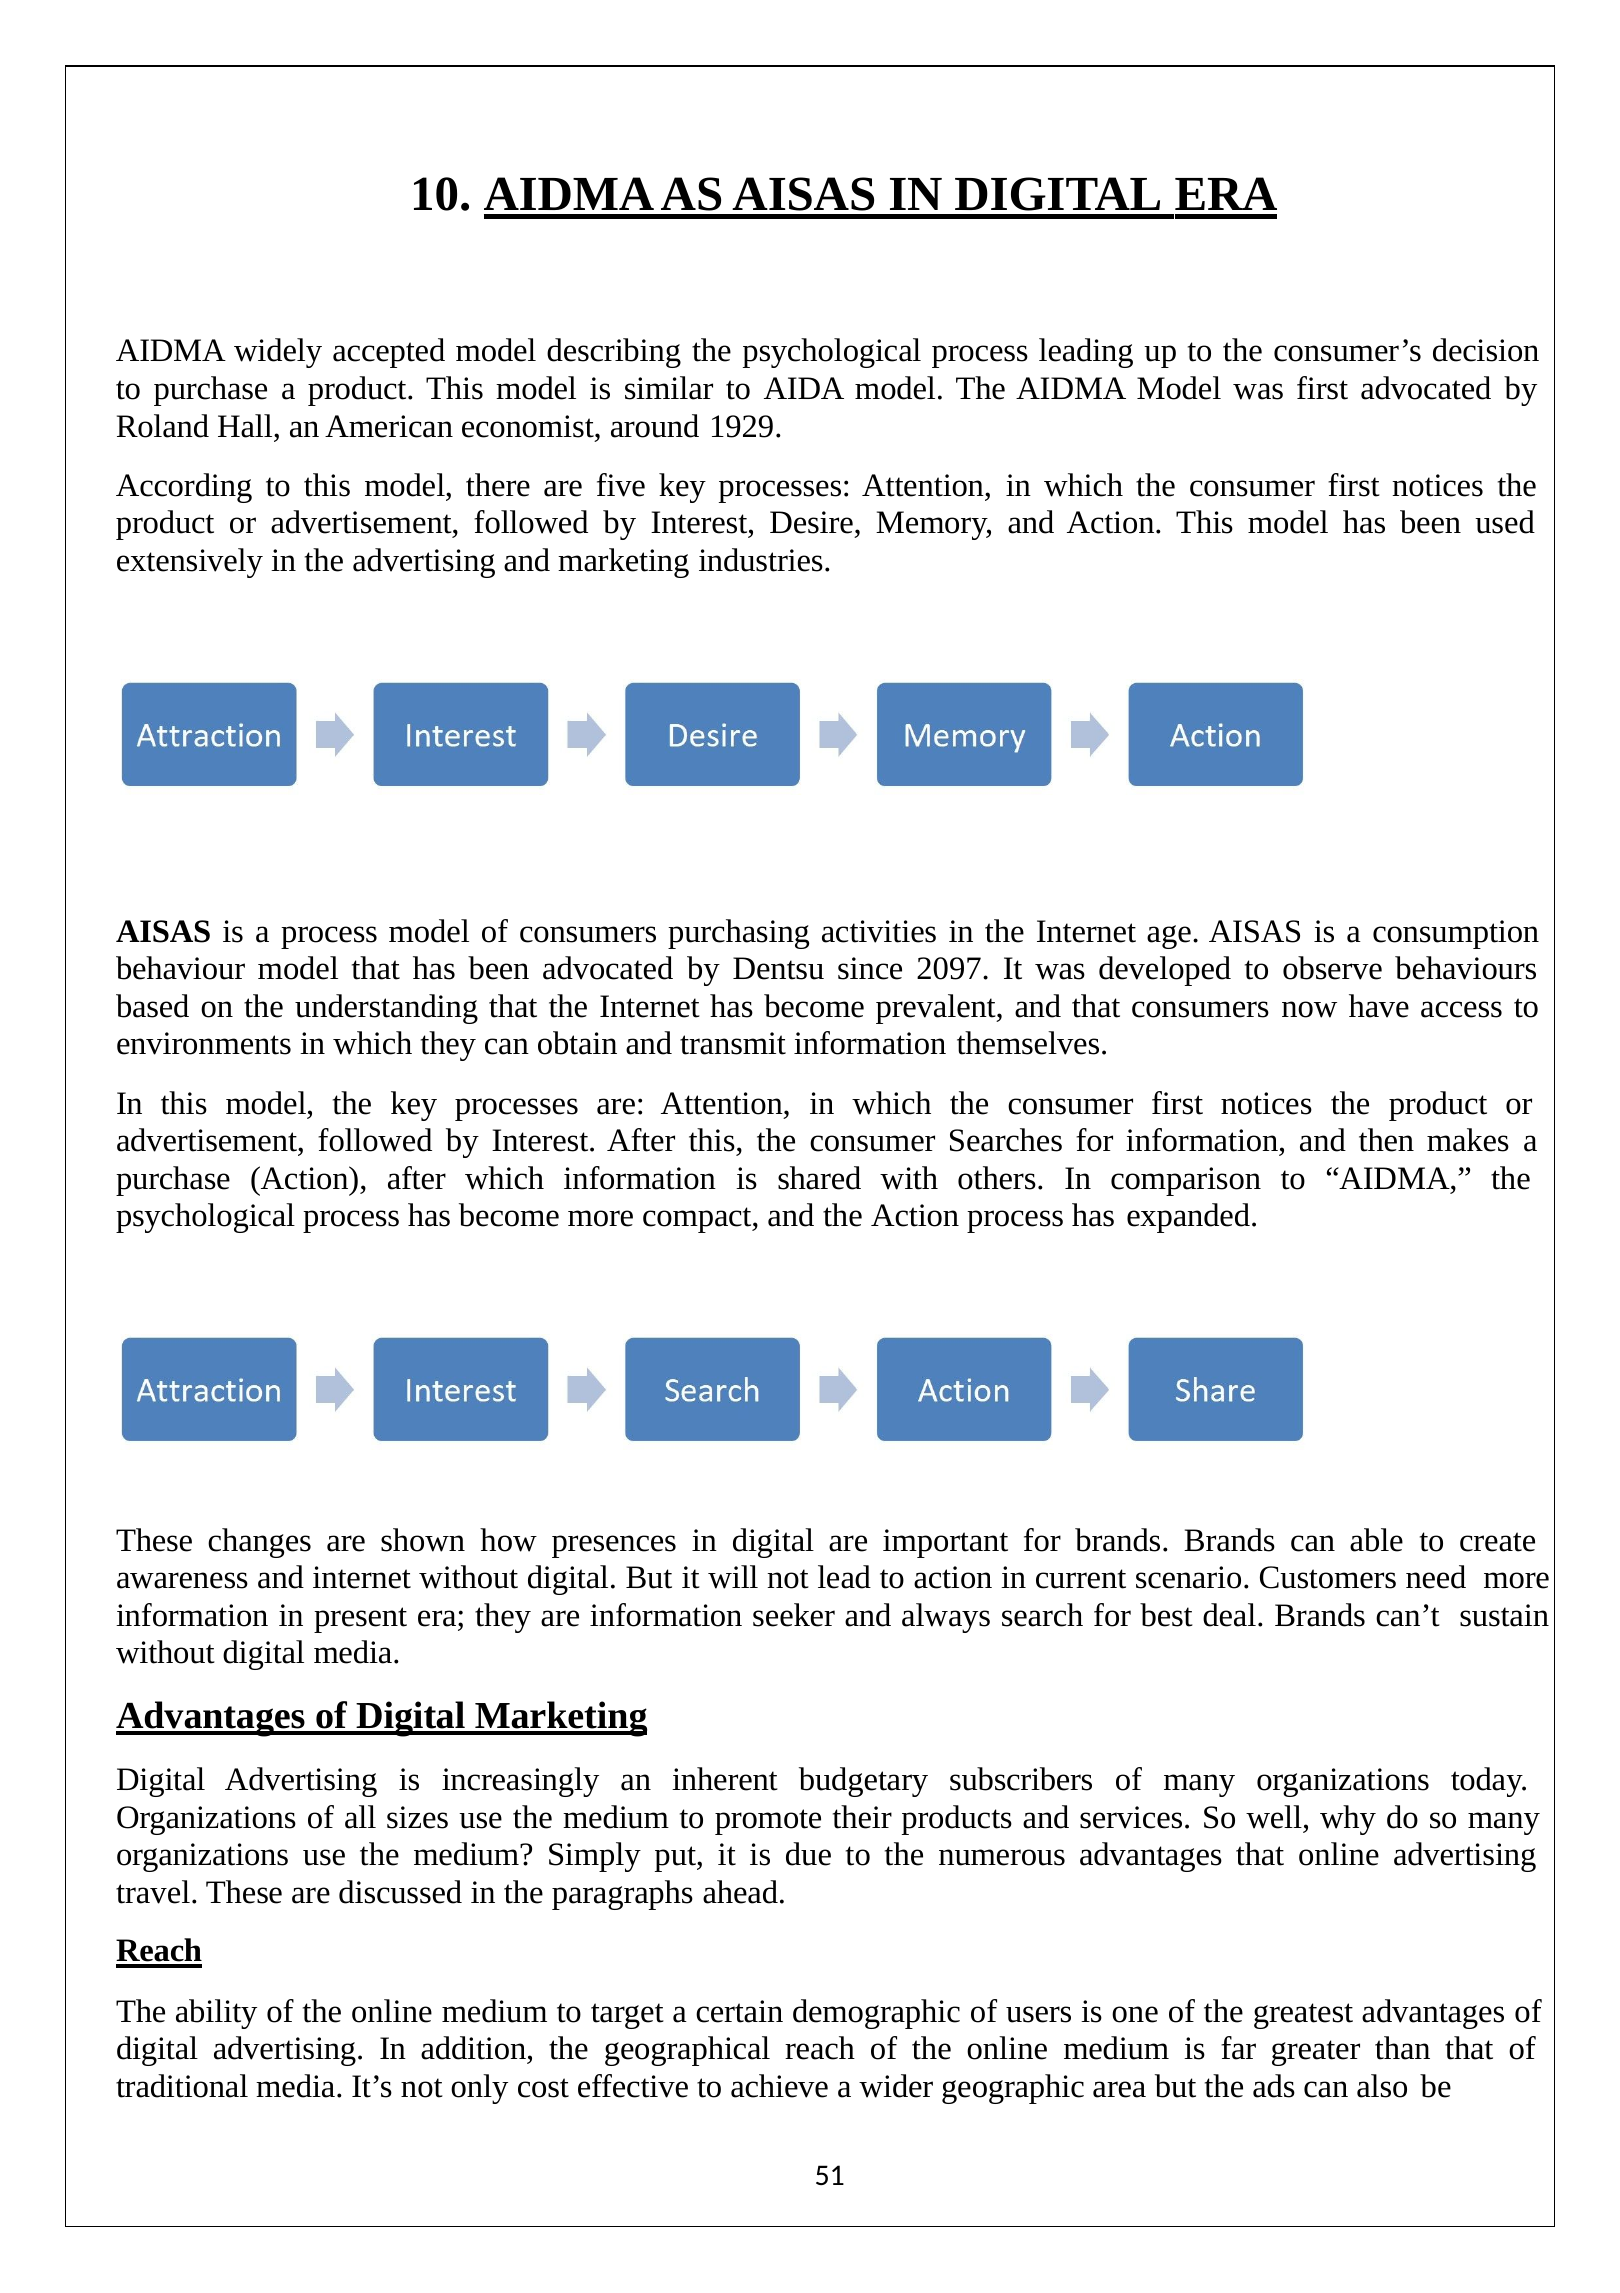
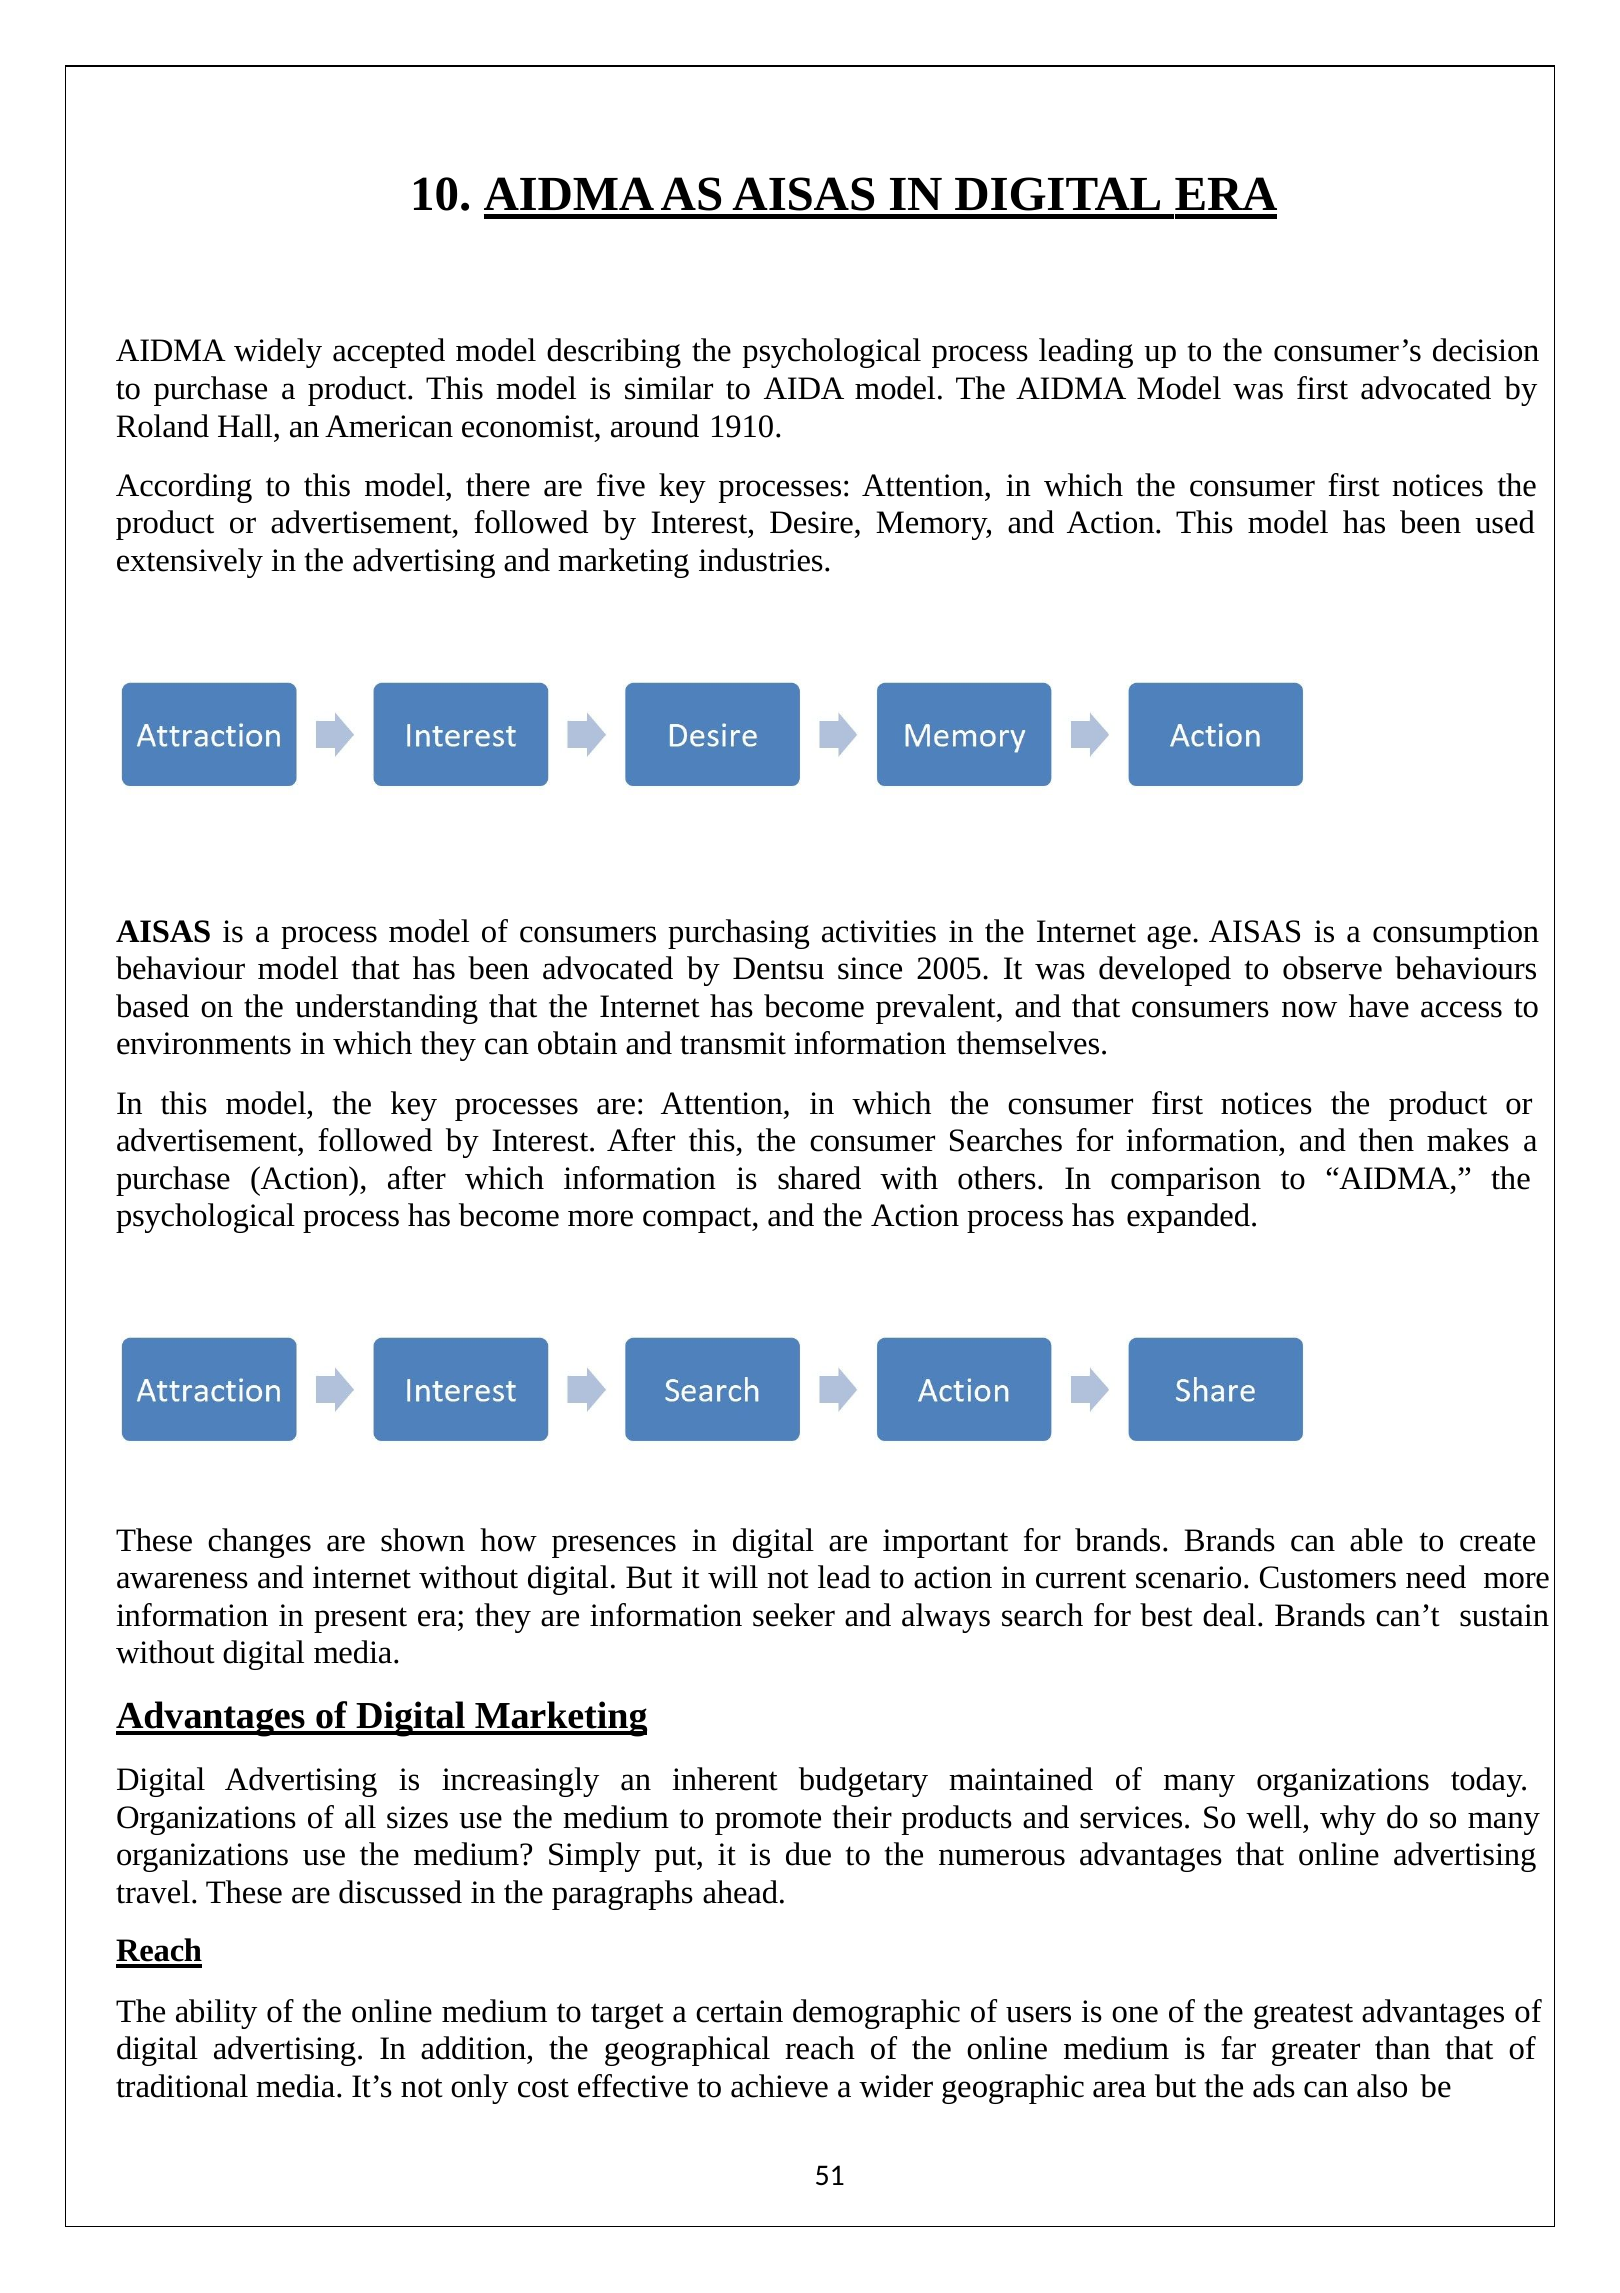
1929: 1929 -> 1910 (746, 426)
2097: 2097 -> 2005 (953, 969)
subscribers: subscribers -> maintained (1021, 1780)
